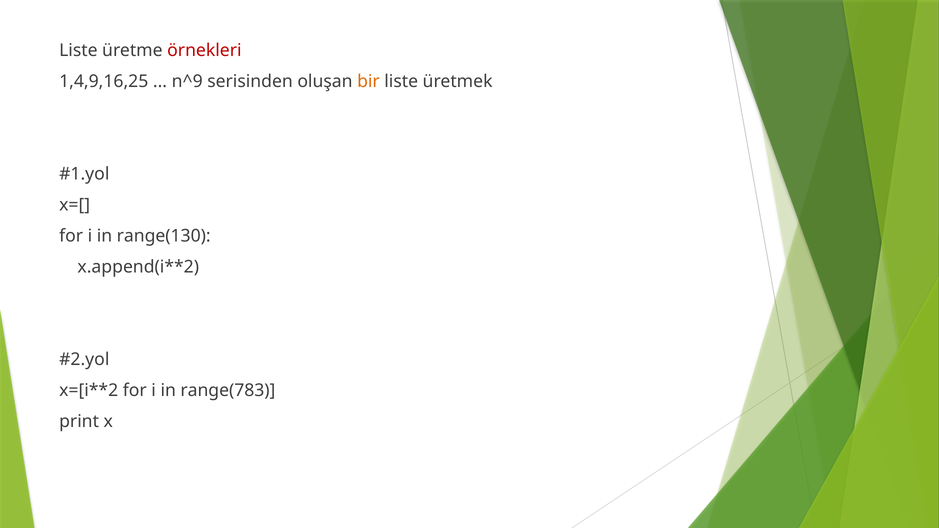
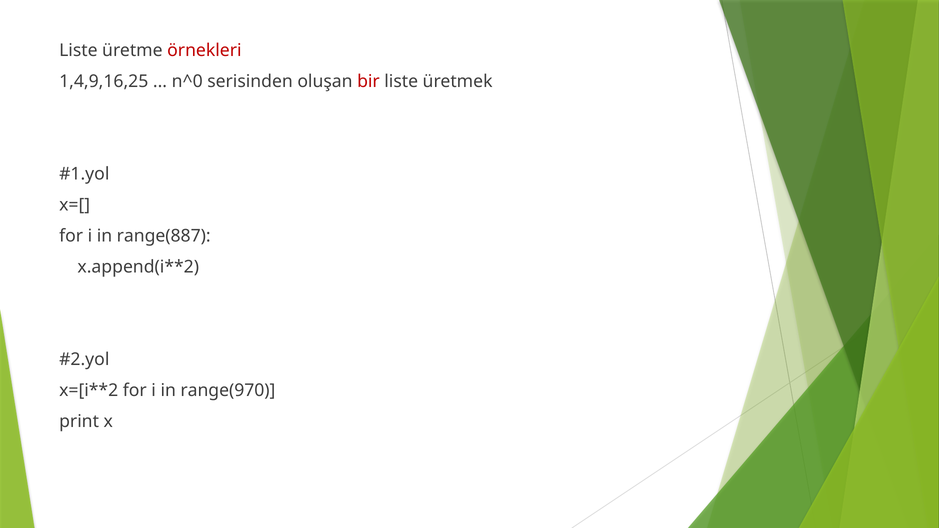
n^9: n^9 -> n^0 (187, 81)
bir colour: orange -> red (368, 81)
range(130: range(130 -> range(887 (164, 236)
range(783: range(783 -> range(970 (228, 391)
